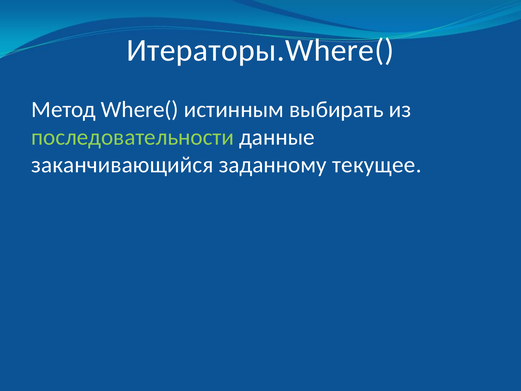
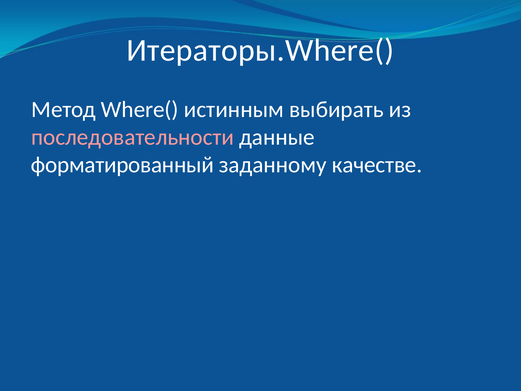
последовательности colour: light green -> pink (133, 137)
заканчивающийся: заканчивающийся -> форматированный (122, 165)
текущее: текущее -> качестве (377, 165)
